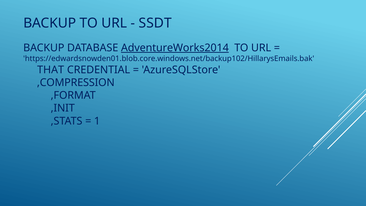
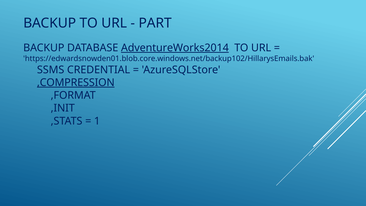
SSDT: SSDT -> PART (155, 23)
THAT: THAT -> SSMS (51, 70)
,COMPRESSION underline: none -> present (76, 83)
